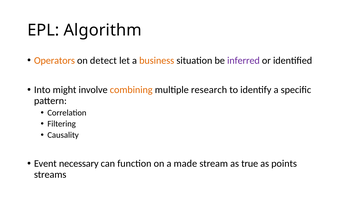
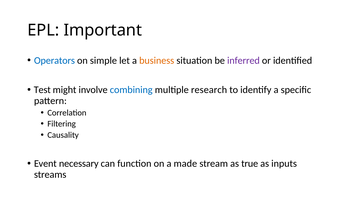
Algorithm: Algorithm -> Important (103, 30)
Operators colour: orange -> blue (54, 60)
detect: detect -> simple (103, 60)
Into: Into -> Test (42, 90)
combining colour: orange -> blue (131, 90)
points: points -> inputs (284, 163)
